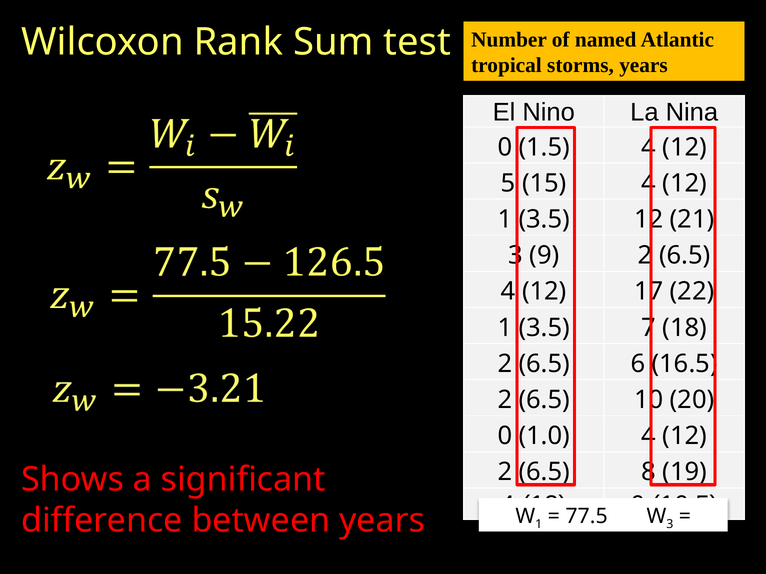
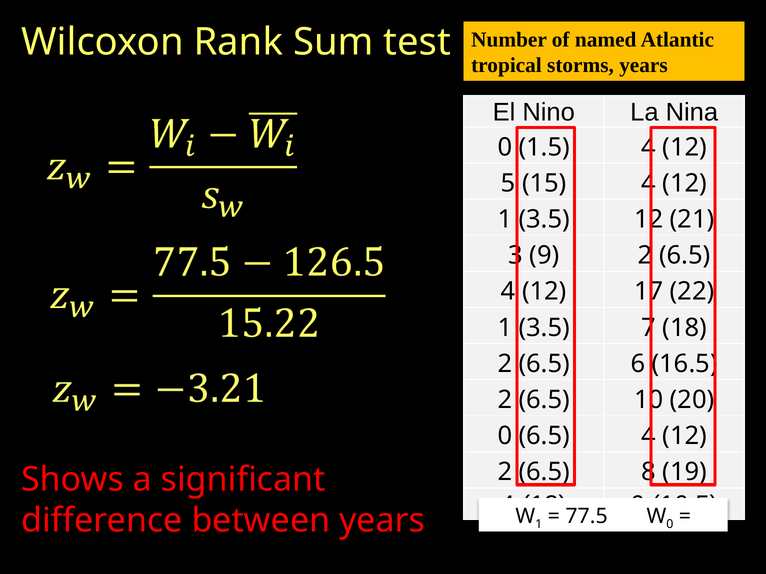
0 1.0: 1.0 -> 6.5 (544, 436)
3: 3 -> 0 (670, 525)
